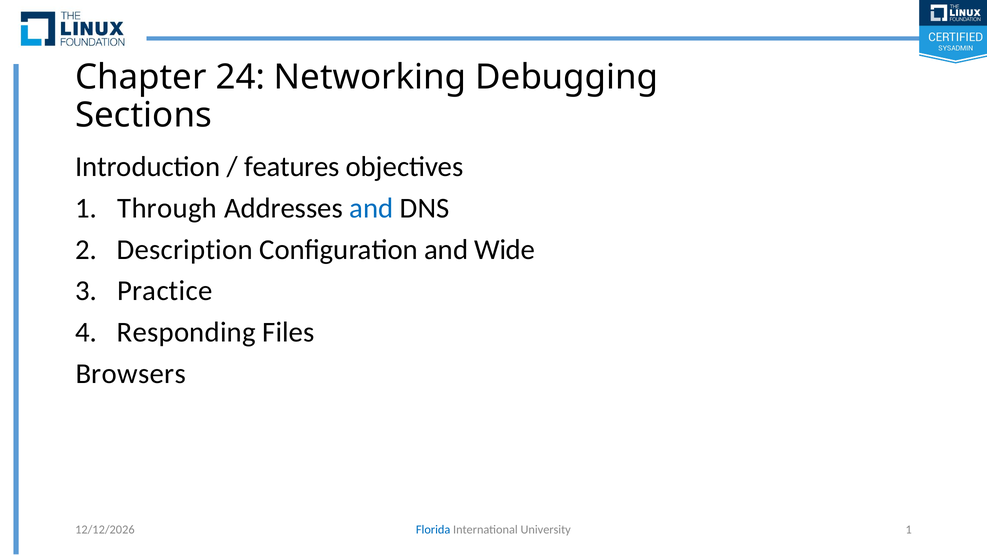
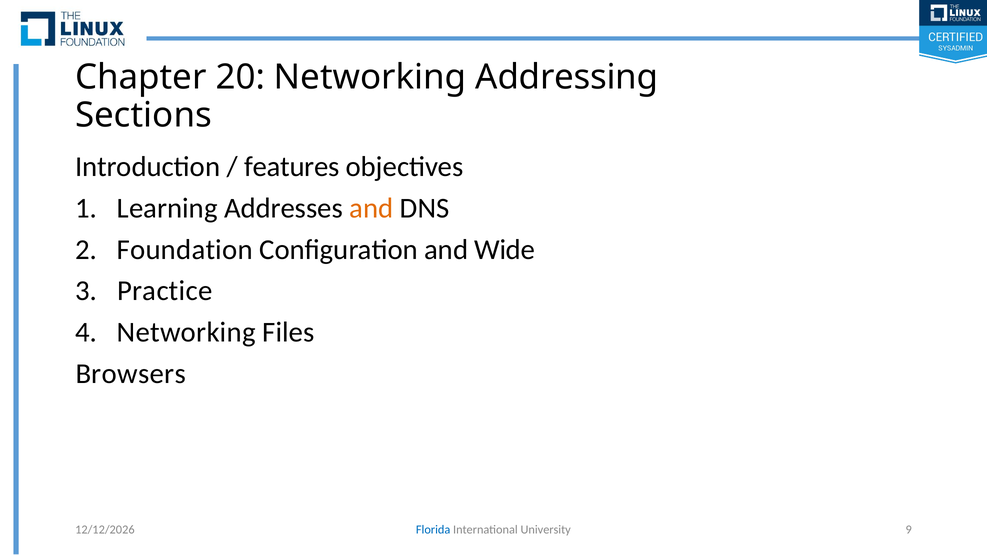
24: 24 -> 20 (240, 77)
Debugging: Debugging -> Addressing (567, 77)
Through: Through -> Learning (167, 208)
and colour: blue -> orange (371, 208)
Description: Description -> Foundation (185, 250)
4 Responding: Responding -> Networking (186, 332)
University 1: 1 -> 9 (909, 530)
